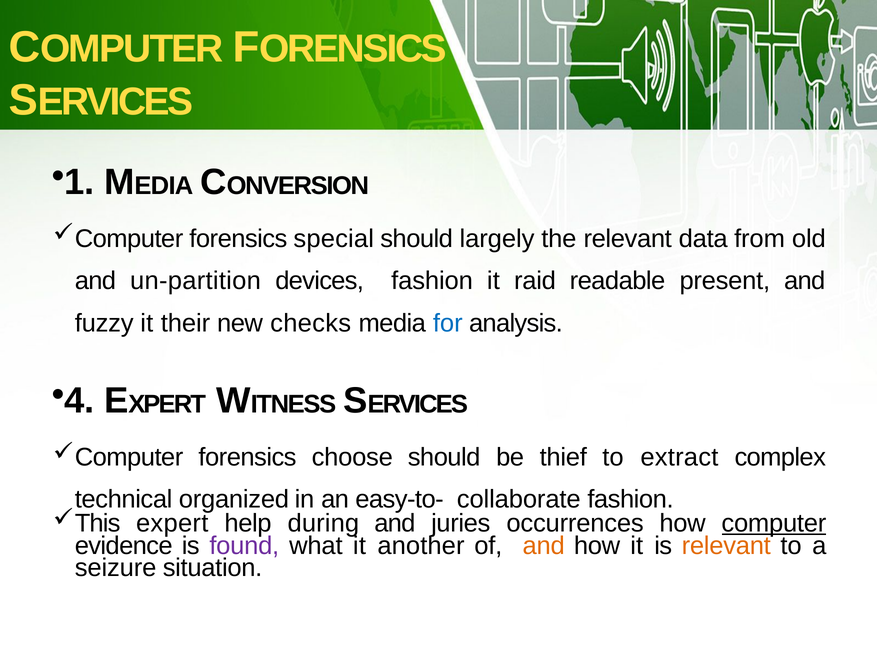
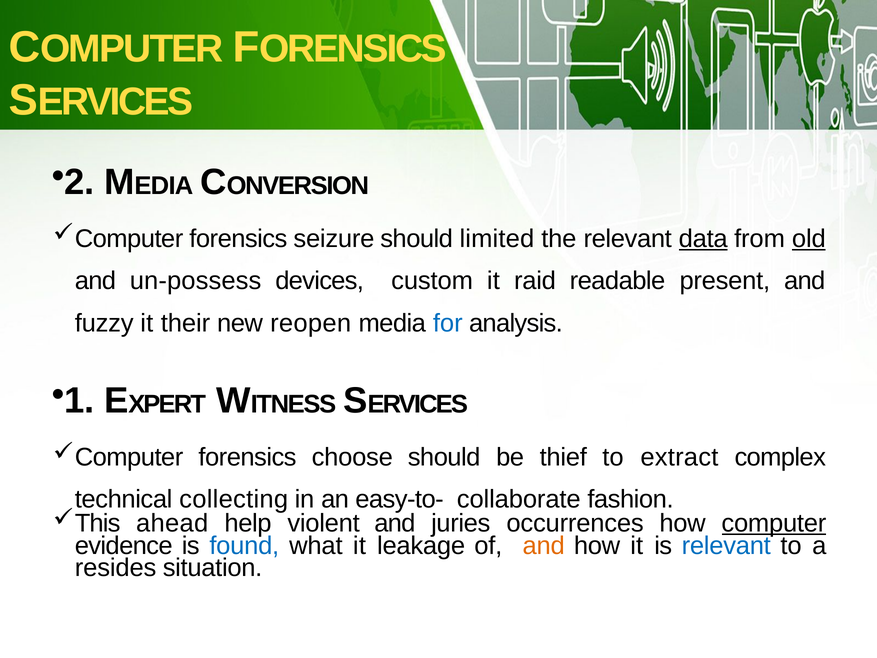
1: 1 -> 2 (79, 182)
special: special -> seizure (334, 239)
largely: largely -> limited (497, 239)
data underline: none -> present (703, 239)
old underline: none -> present (809, 239)
un-partition: un-partition -> un-possess (196, 281)
devices fashion: fashion -> custom (432, 281)
checks: checks -> reopen (311, 323)
4: 4 -> 1 (79, 401)
organized: organized -> collecting (234, 499)
expert: expert -> ahead (172, 523)
during: during -> violent (324, 523)
found colour: purple -> blue (244, 545)
another: another -> leakage (421, 545)
relevant colour: orange -> blue (726, 545)
seizure: seizure -> resides (116, 568)
